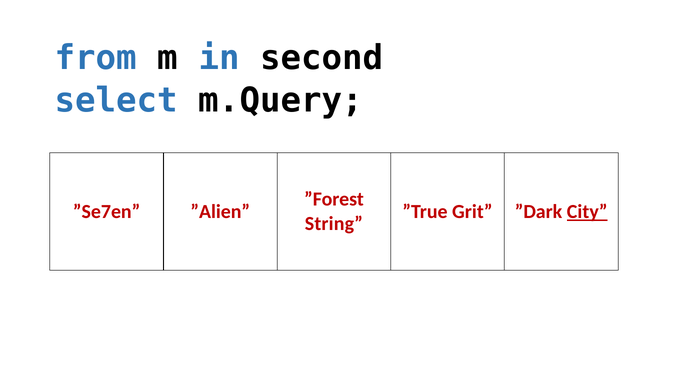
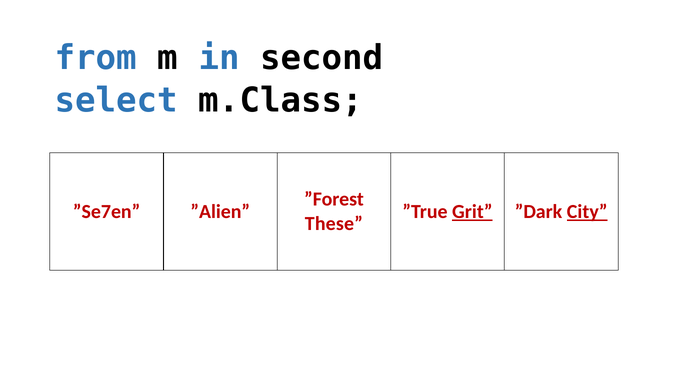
m.Query: m.Query -> m.Class (281, 100)
Grit underline: none -> present (472, 211)
String: String -> These (334, 224)
